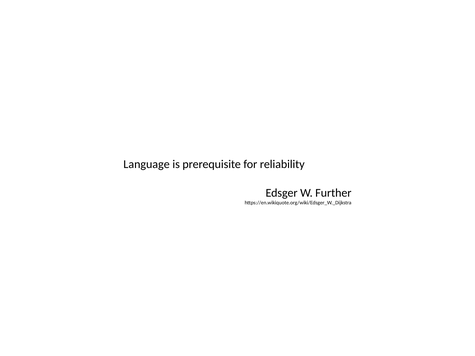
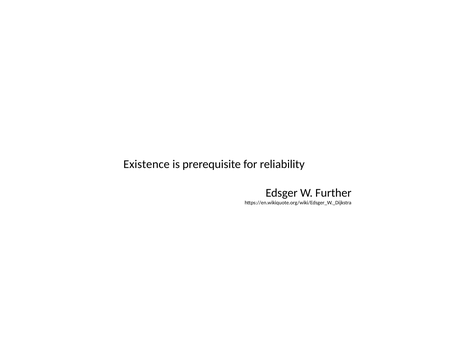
Language: Language -> Existence (147, 164)
